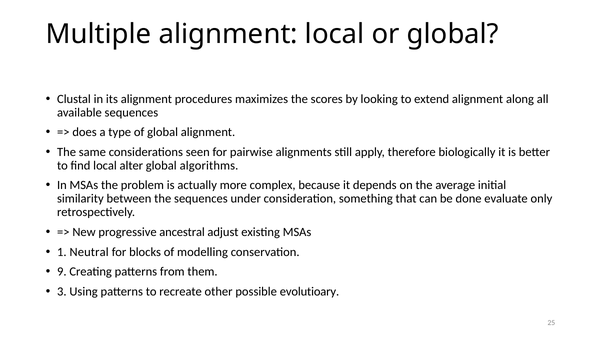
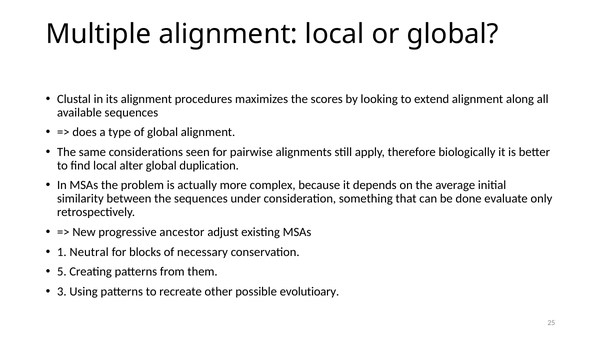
algorithms: algorithms -> duplication (209, 166)
ancestral: ancestral -> ancestor (182, 232)
modelling: modelling -> necessary (202, 252)
9: 9 -> 5 (62, 272)
